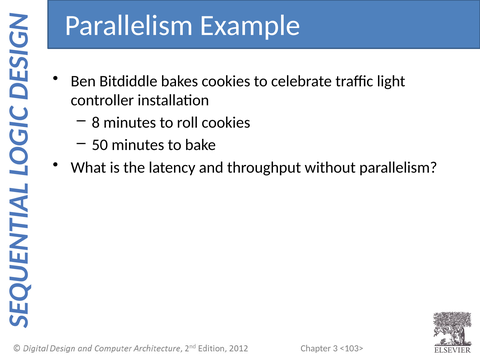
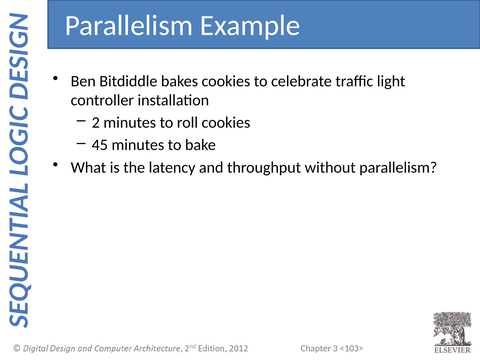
8: 8 -> 2 (96, 123)
50: 50 -> 45 (100, 145)
